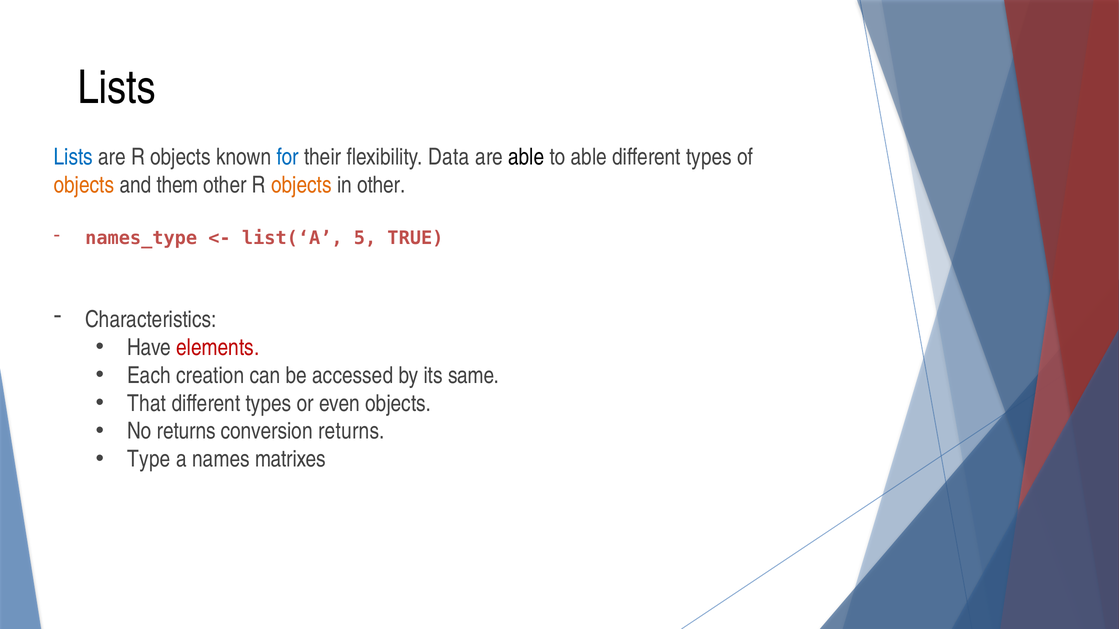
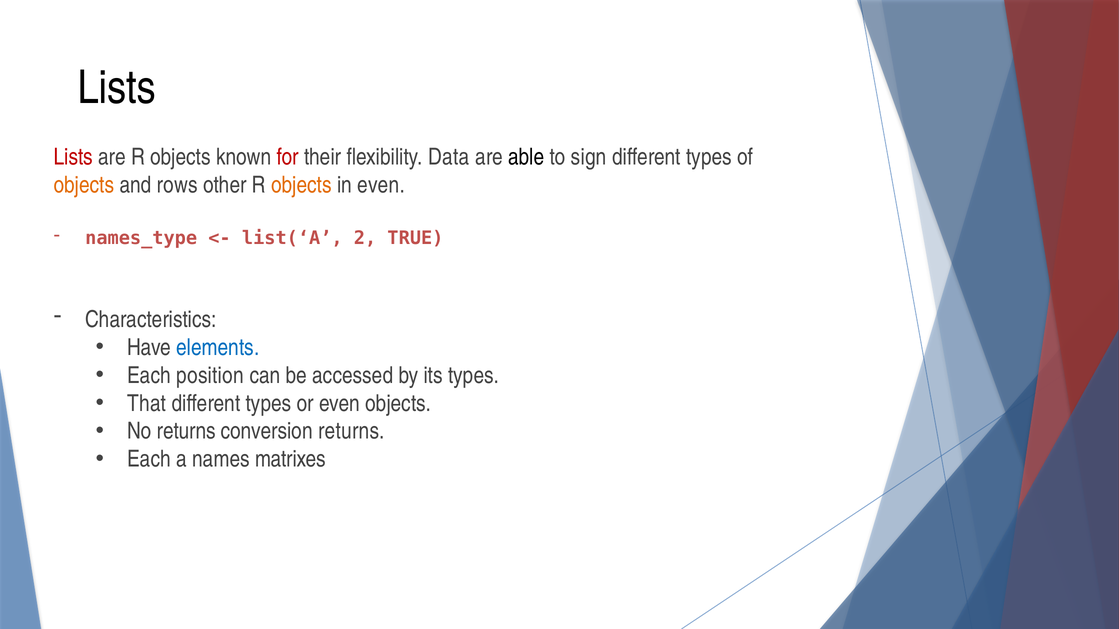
Lists colour: blue -> red (73, 157)
for colour: blue -> red (288, 157)
to able: able -> sign (589, 157)
them: them -> rows (177, 185)
in other: other -> even (381, 185)
5: 5 -> 2 (365, 238)
elements colour: red -> blue (218, 348)
creation: creation -> position (210, 376)
its same: same -> types (474, 376)
Type: Type -> Each (149, 460)
